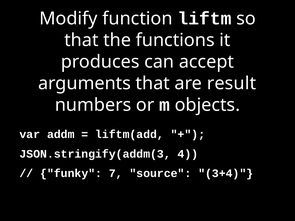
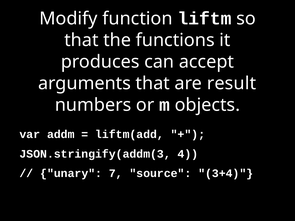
funky: funky -> unary (71, 174)
